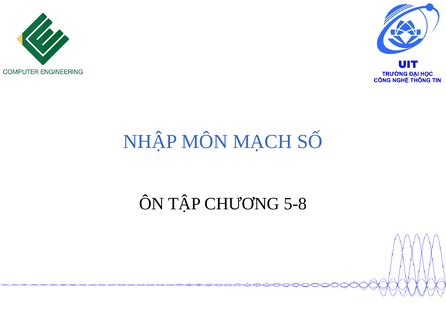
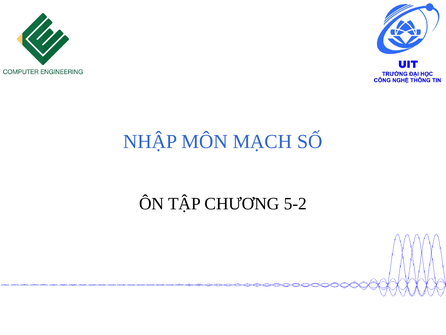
5-8: 5-8 -> 5-2 (295, 203)
